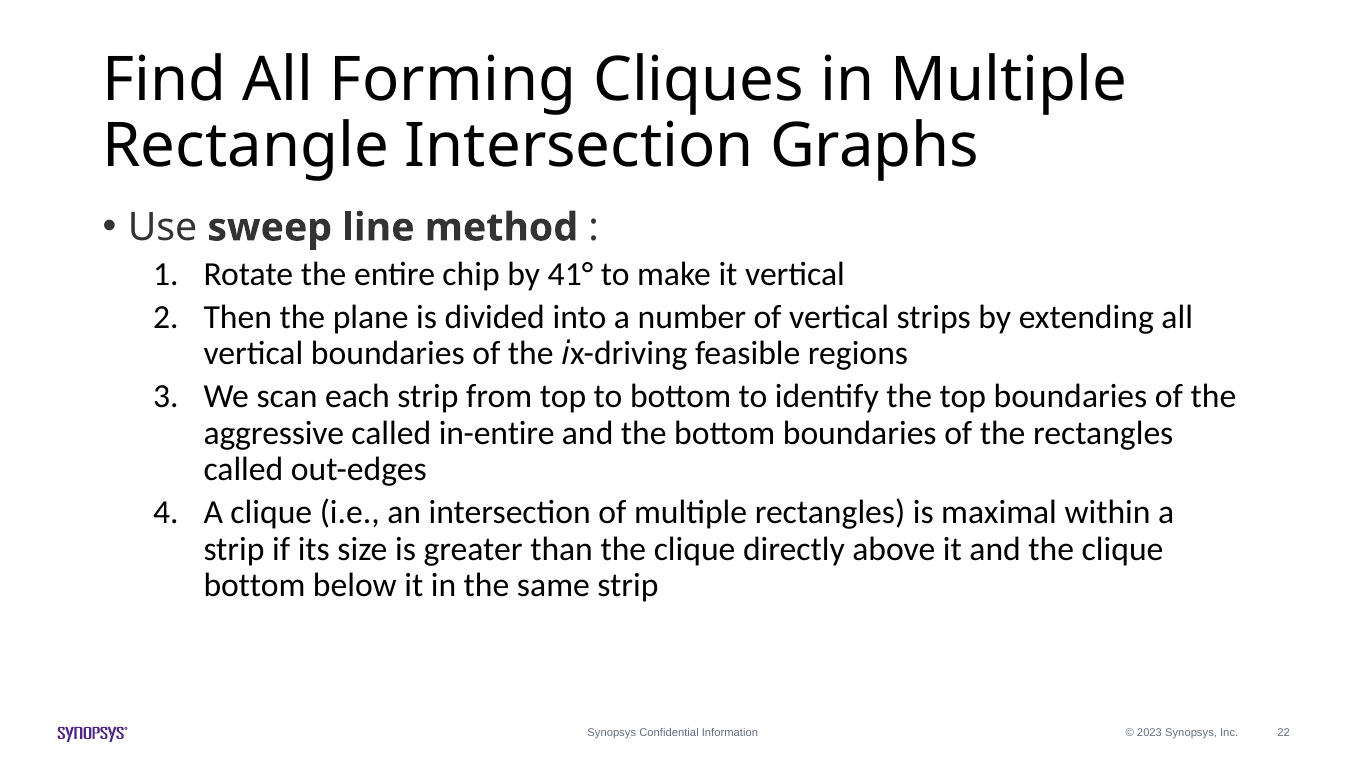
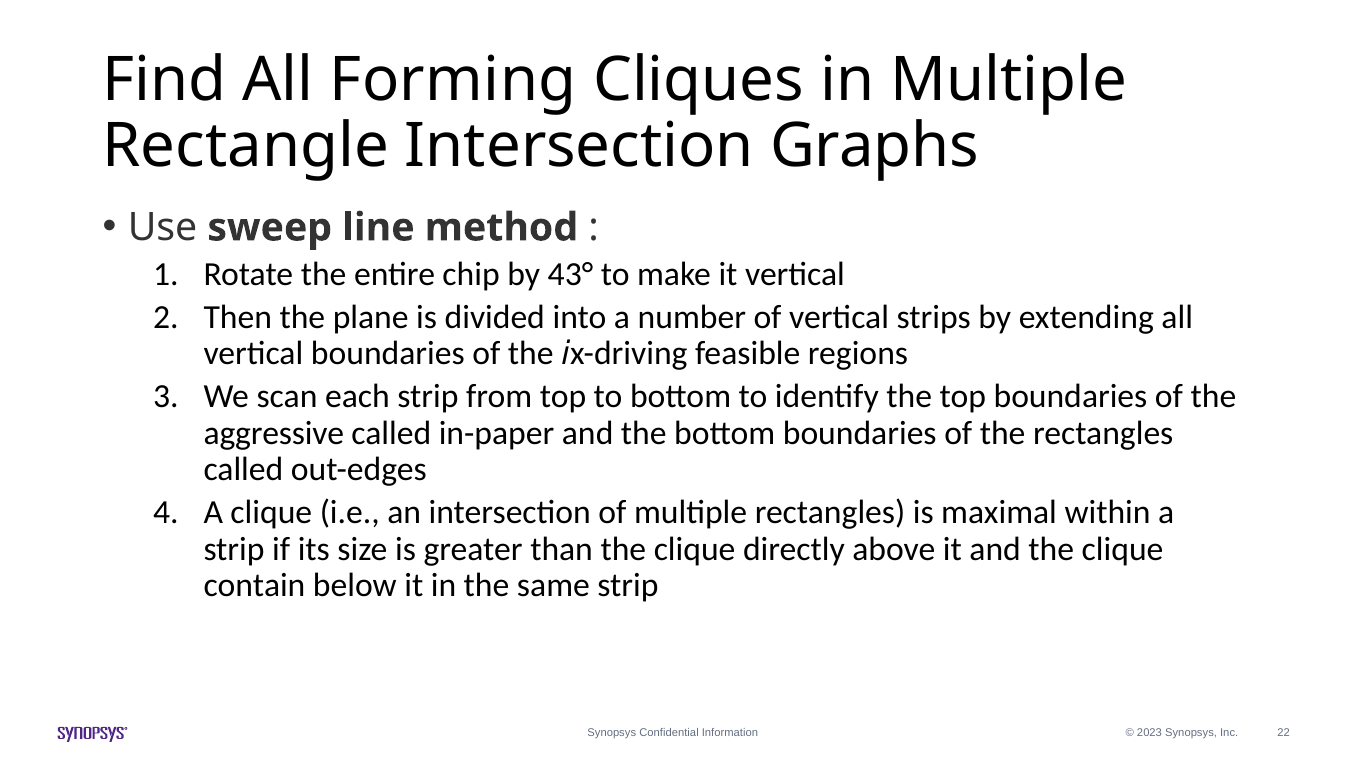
41°: 41° -> 43° (570, 274)
in-entire: in-entire -> in-paper (497, 433)
bottom: bottom -> contain (254, 586)
